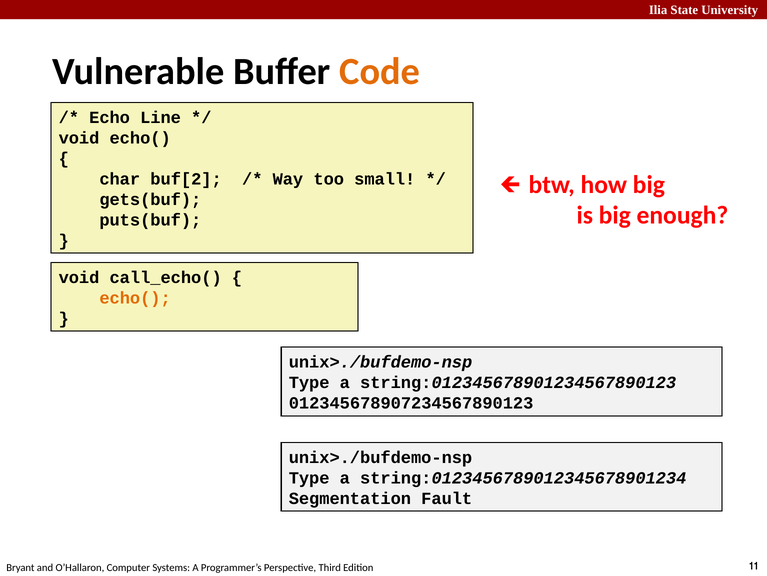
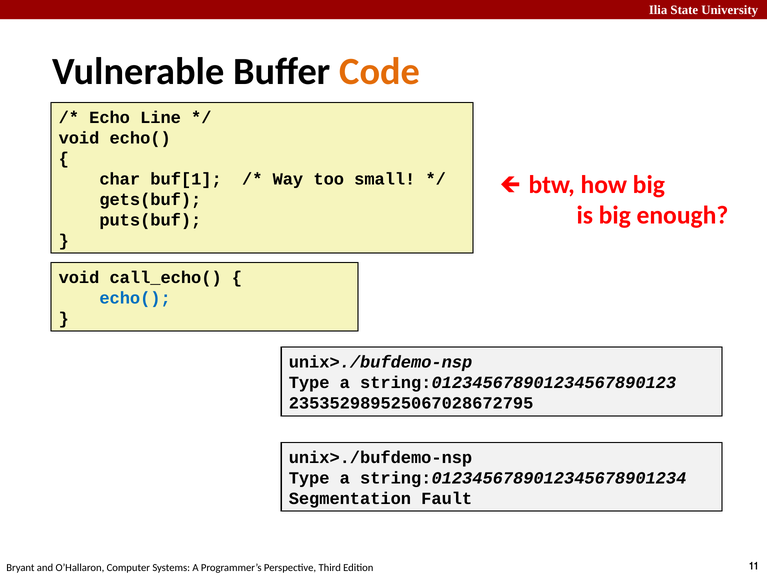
buf[2: buf[2 -> buf[1 (186, 179)
echo( colour: orange -> blue (135, 298)
012345678907234567890123: 012345678907234567890123 -> 235352989525067028672795 (411, 403)
